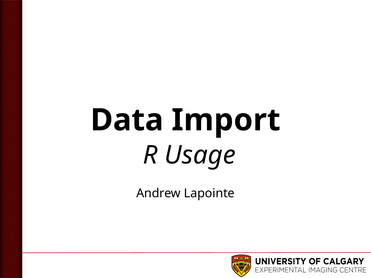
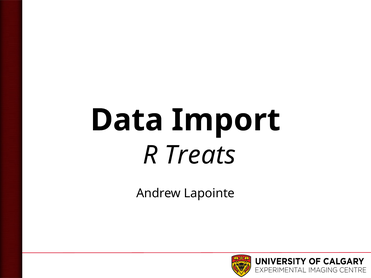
Usage: Usage -> Treats (200, 155)
